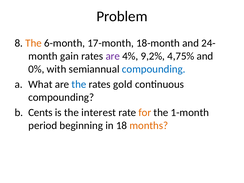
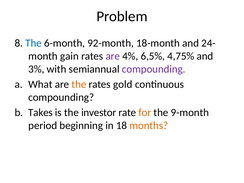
The colour: orange -> blue (34, 43)
17-month: 17-month -> 92-month (111, 43)
9,2%: 9,2% -> 6,5% (153, 56)
0%: 0% -> 3% (36, 69)
compounding colour: blue -> purple (154, 69)
the colour: blue -> orange (79, 84)
Cents: Cents -> Takes (40, 112)
interest: interest -> investor (99, 112)
1-month: 1-month -> 9-month (190, 112)
